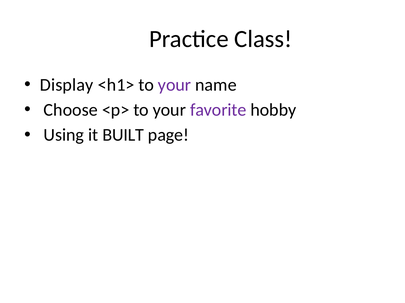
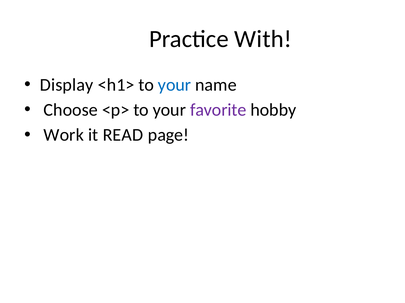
Class: Class -> With (263, 39)
your colour: purple -> blue (175, 85)
Using: Using -> Work (64, 135)
BUILT: BUILT -> READ (123, 135)
